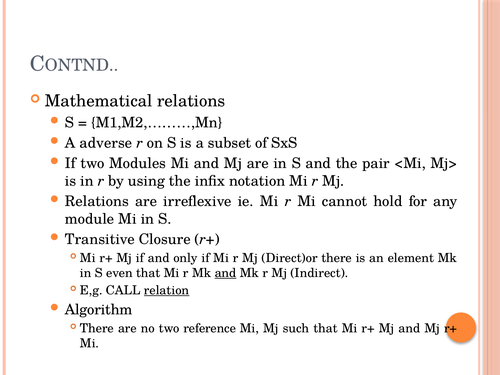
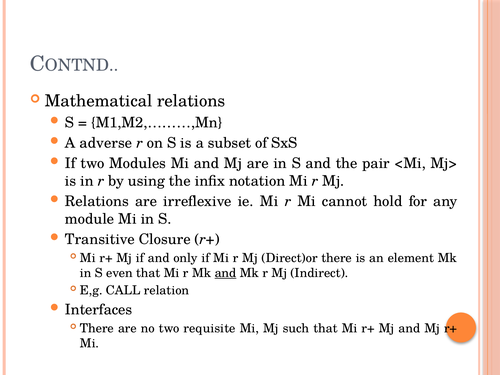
relation underline: present -> none (167, 290)
Algorithm: Algorithm -> Interfaces (99, 310)
reference: reference -> requisite (210, 328)
